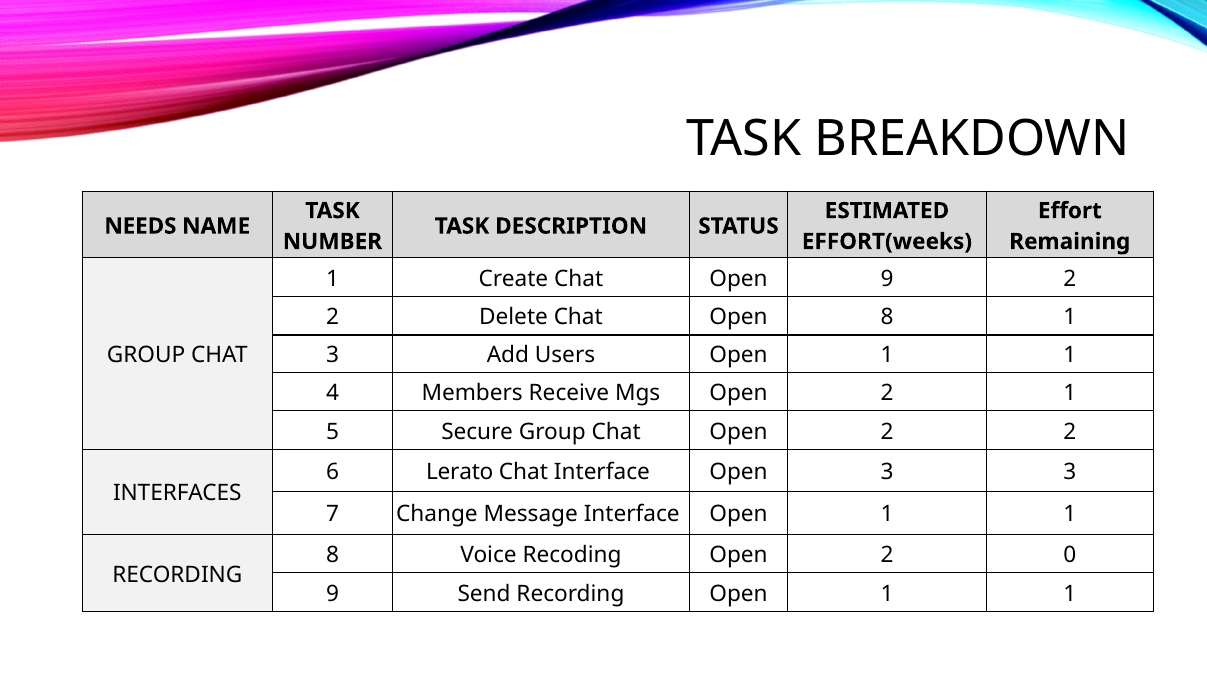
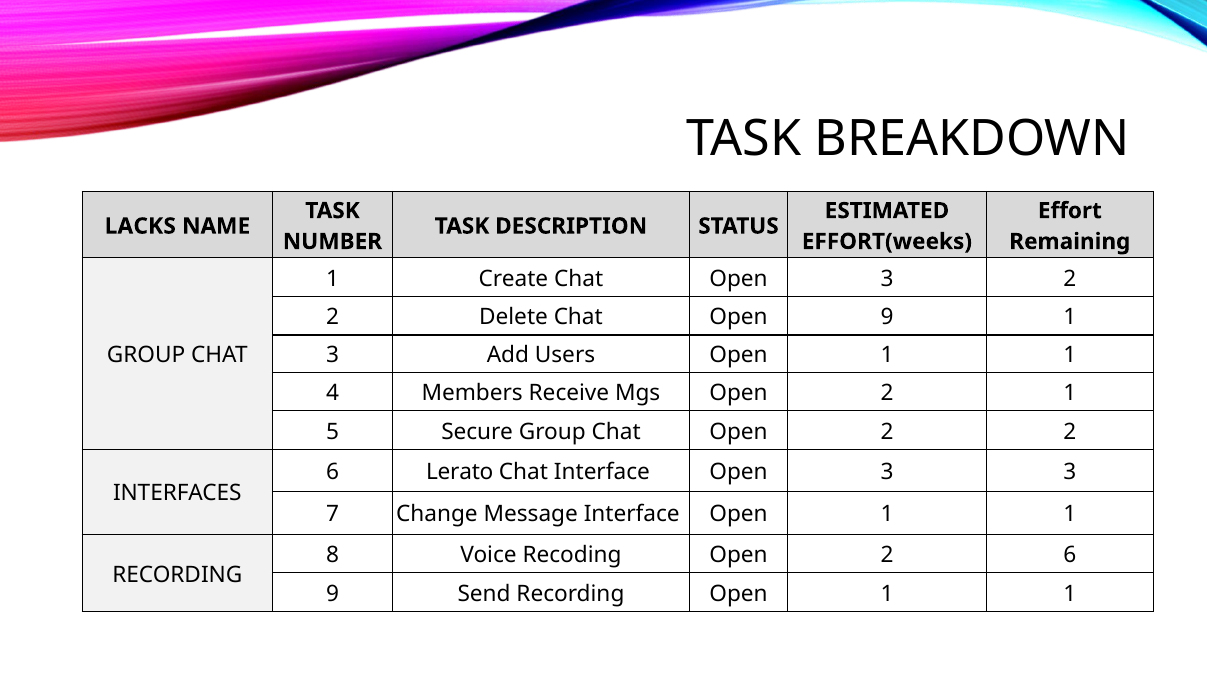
NEEDS: NEEDS -> LACKS (140, 226)
Chat Open 9: 9 -> 3 (887, 279)
Open 8: 8 -> 9 (887, 317)
2 0: 0 -> 6 (1070, 555)
